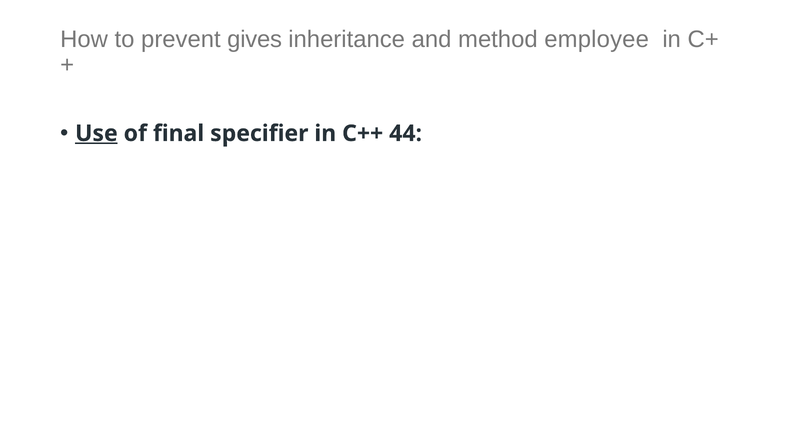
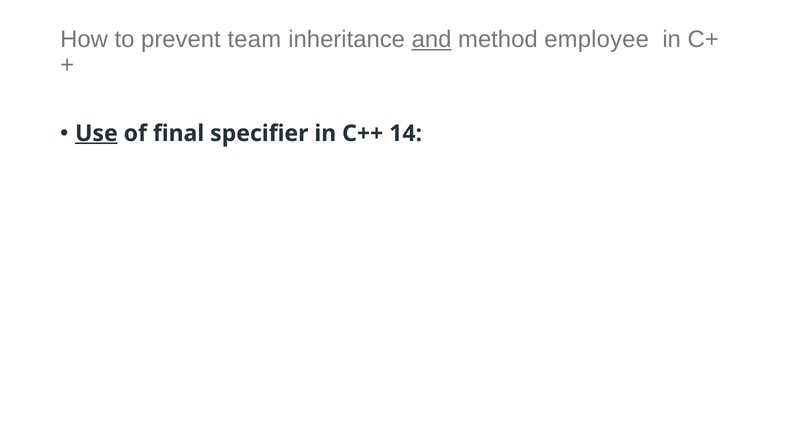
gives: gives -> team (254, 39)
and underline: none -> present (432, 39)
44: 44 -> 14 (406, 134)
